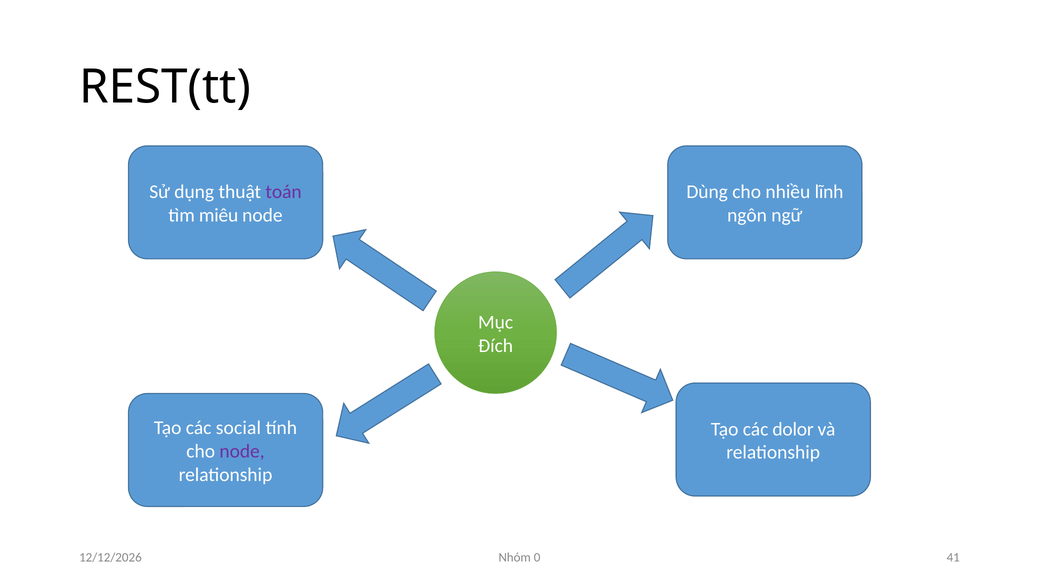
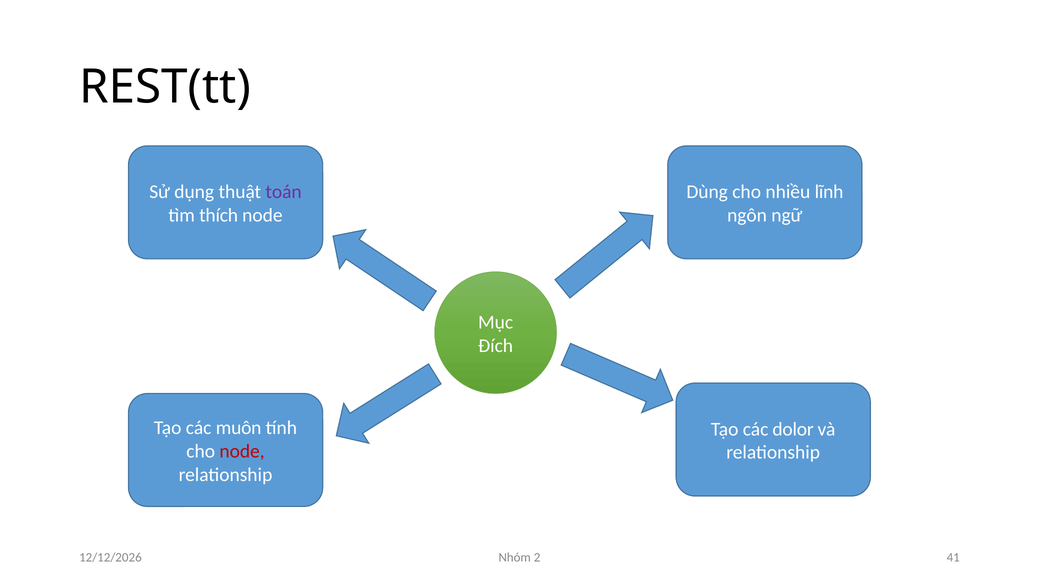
miêu: miêu -> thích (219, 216)
social: social -> muôn (239, 428)
node colour: purple -> red (242, 452)
0: 0 -> 2 (537, 558)
